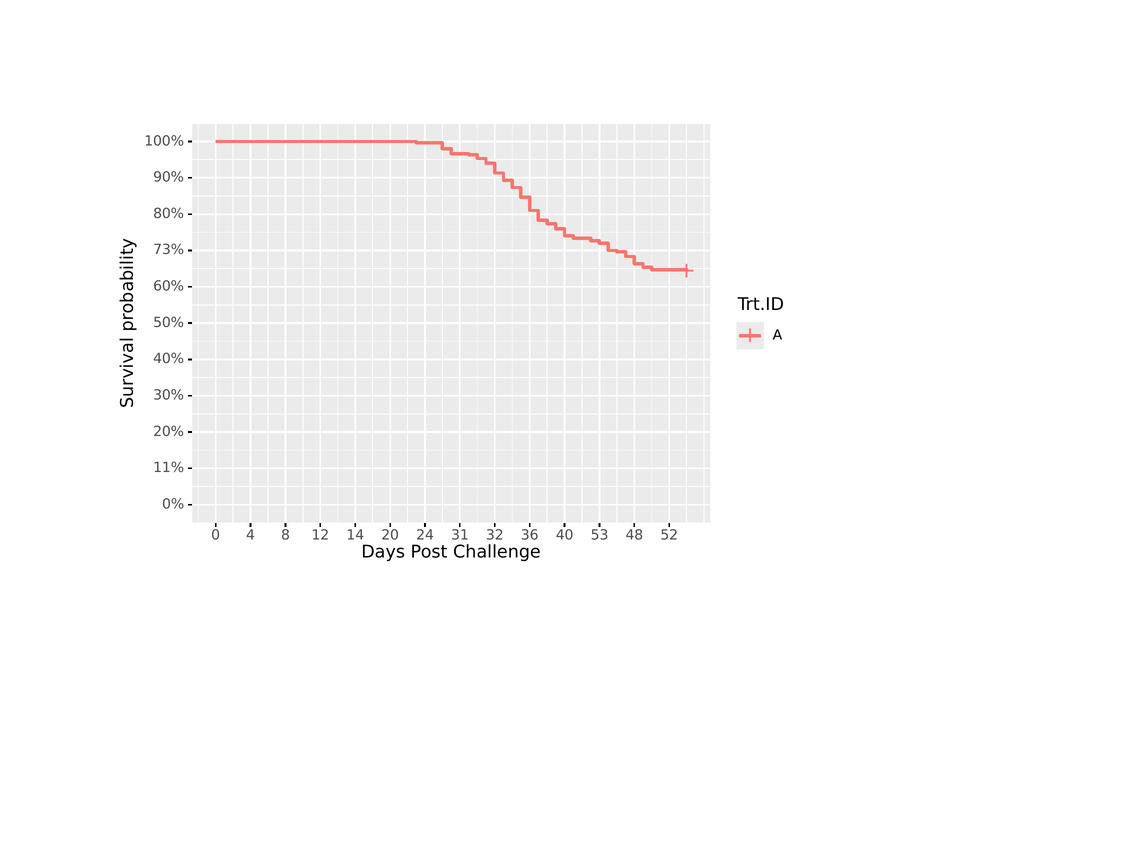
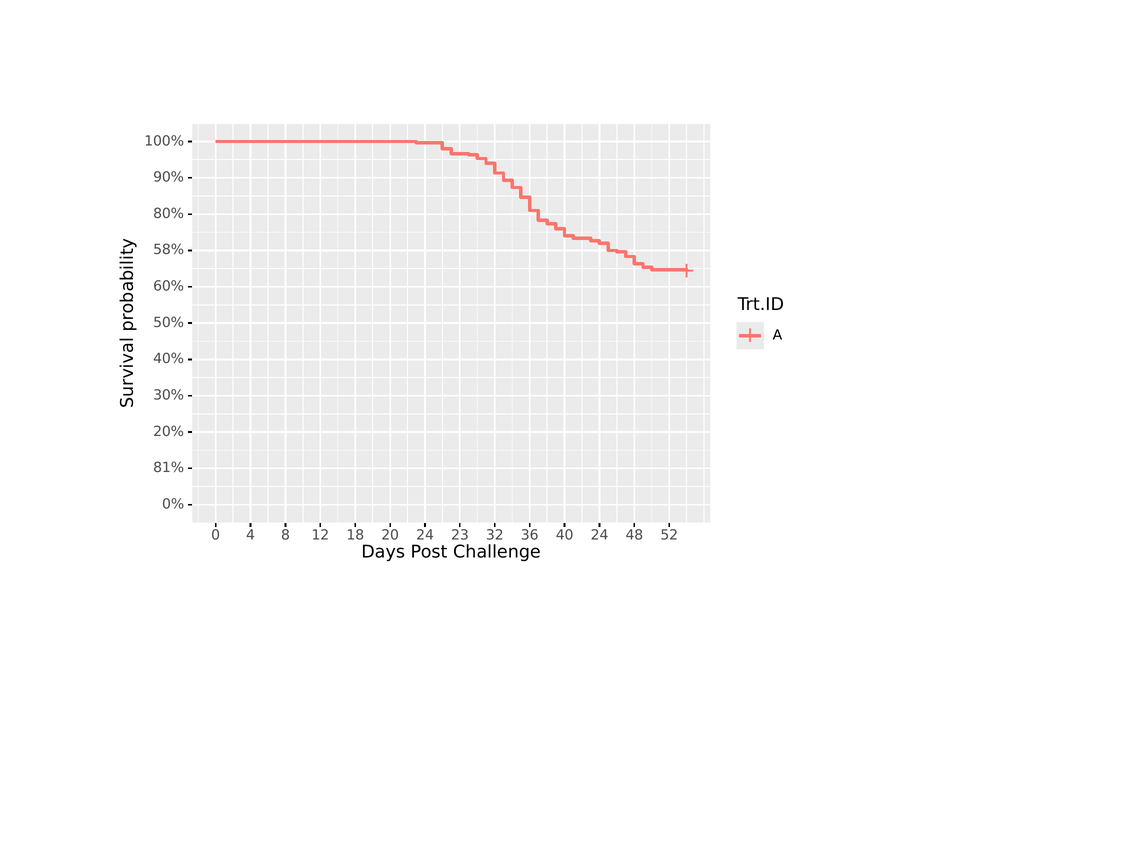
73%: 73% -> 58% (169, 250)
11%: 11% -> 81% (169, 468)
14: 14 -> 18 (355, 535)
31: 31 -> 23 (460, 535)
40 53: 53 -> 24 (600, 536)
